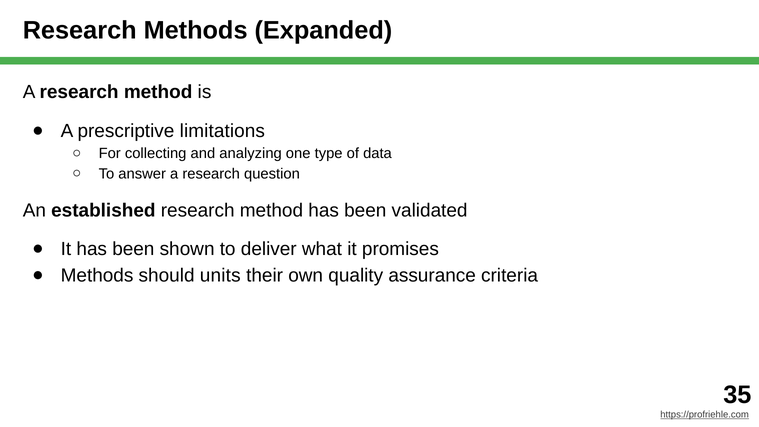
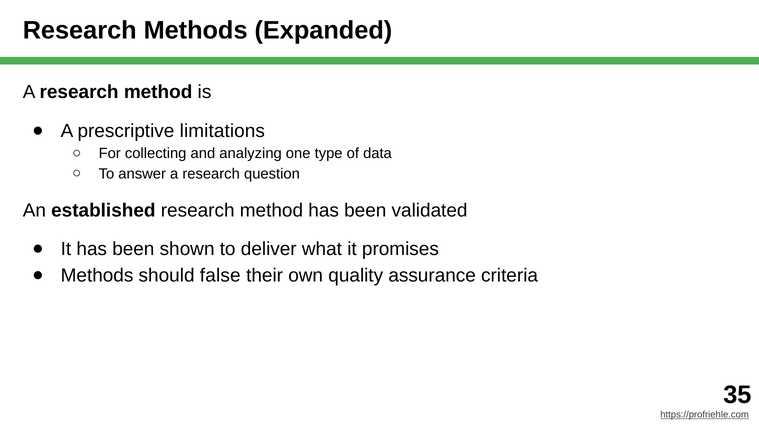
units: units -> false (220, 275)
